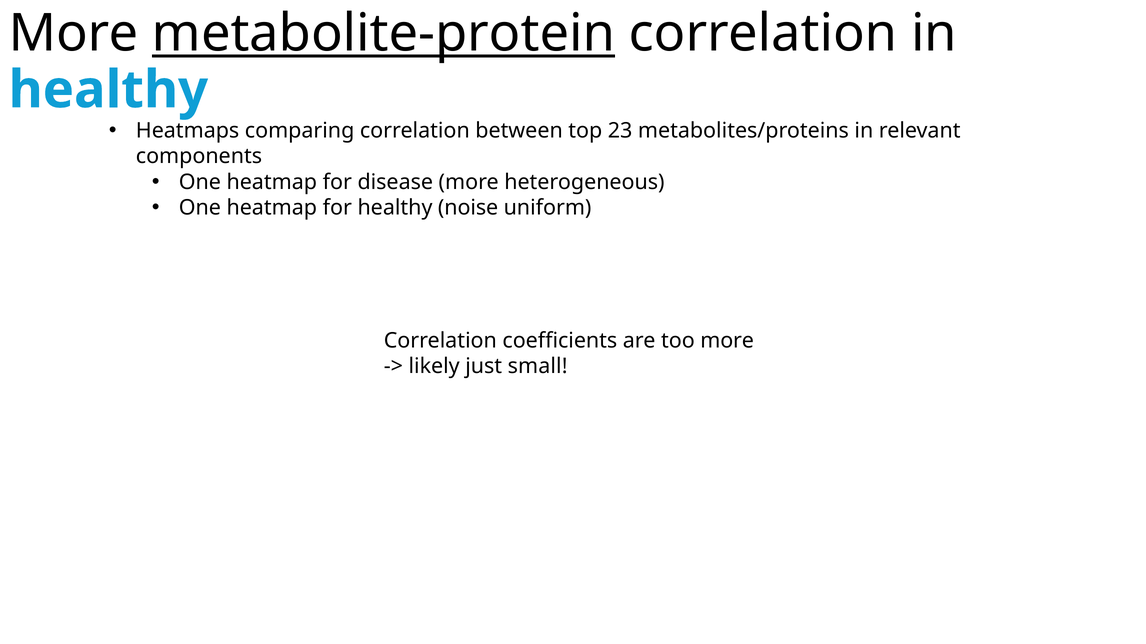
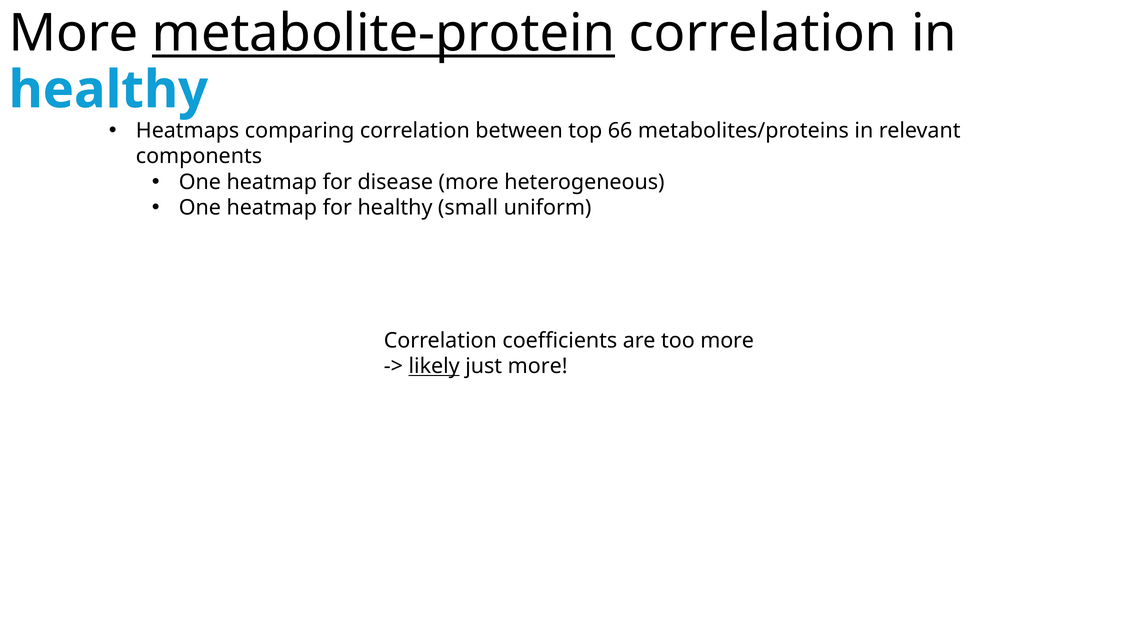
23: 23 -> 66 (620, 131)
noise: noise -> small (468, 208)
likely underline: none -> present (434, 367)
just small: small -> more (538, 367)
